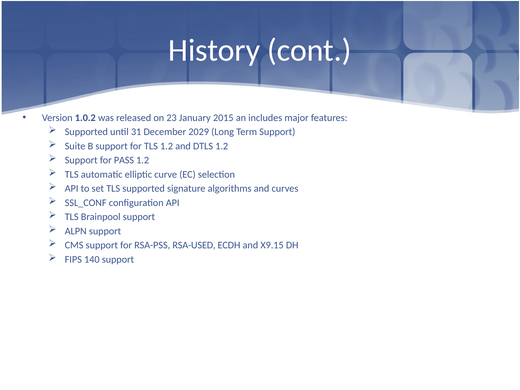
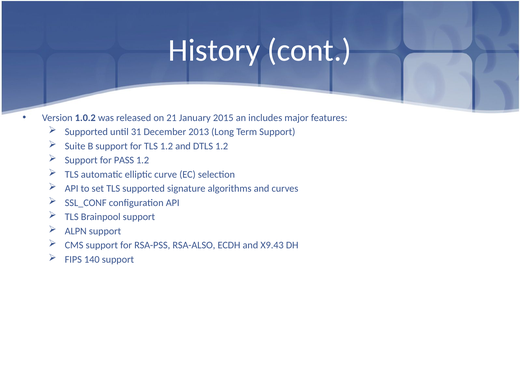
23: 23 -> 21 (172, 118)
2029: 2029 -> 2013 (199, 132)
RSA-USED: RSA-USED -> RSA-ALSO (194, 245)
X9.15: X9.15 -> X9.43 (272, 245)
